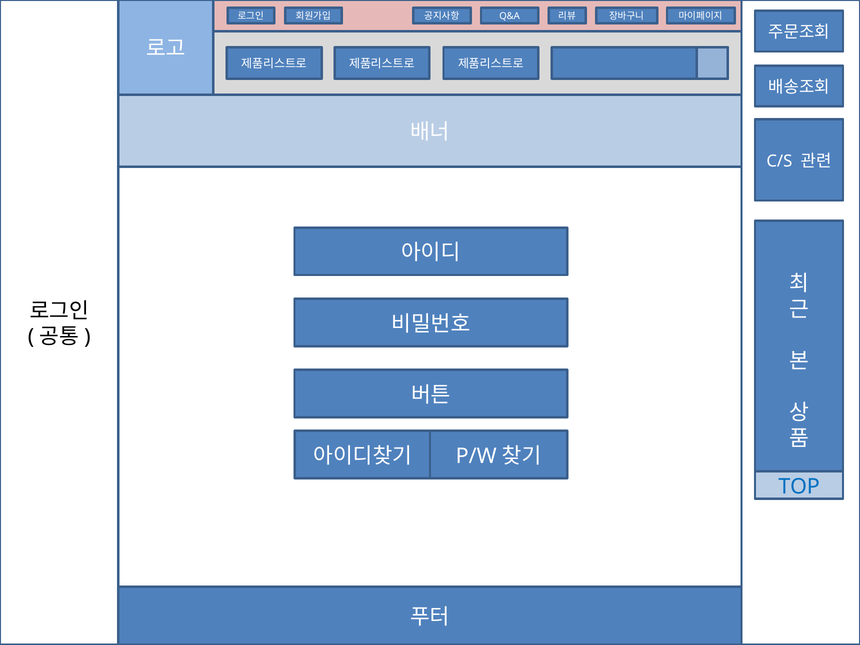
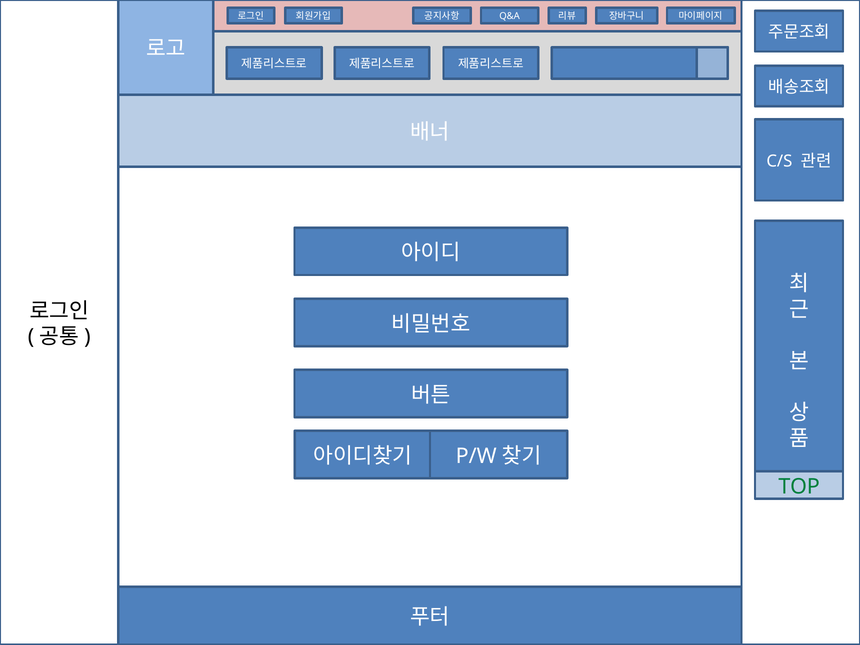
TOP colour: blue -> green (799, 486)
